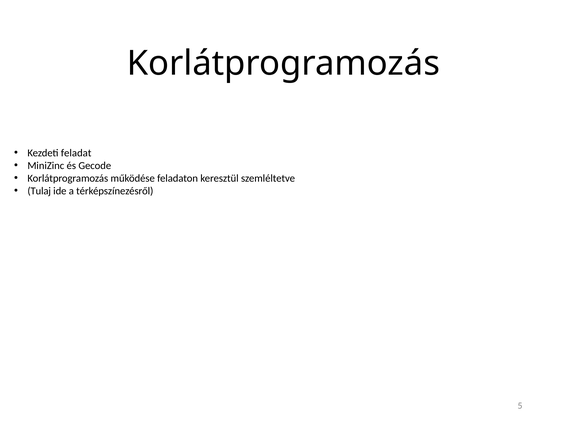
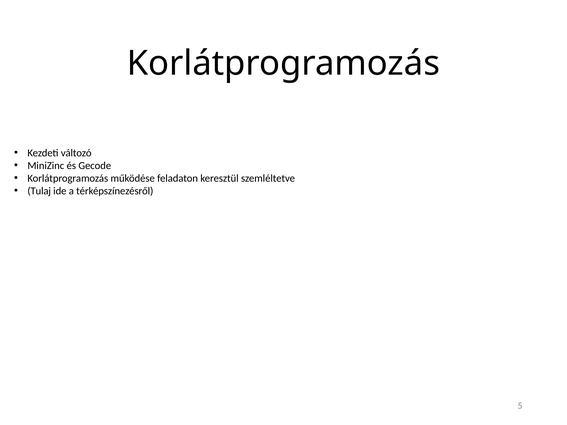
feladat: feladat -> változó (76, 153)
